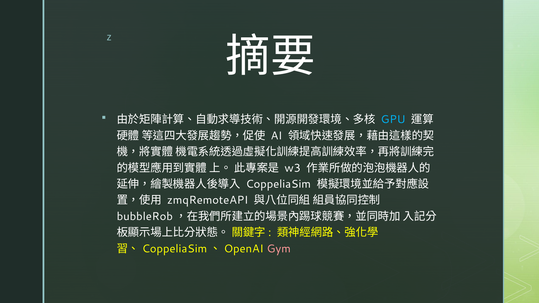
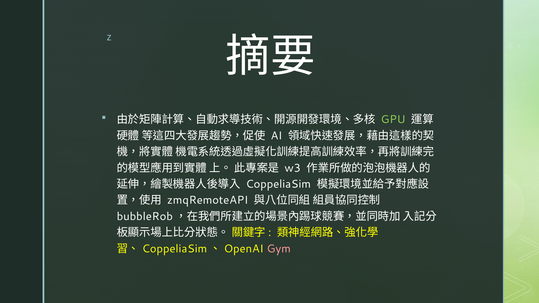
GPU colour: light blue -> light green (393, 120)
